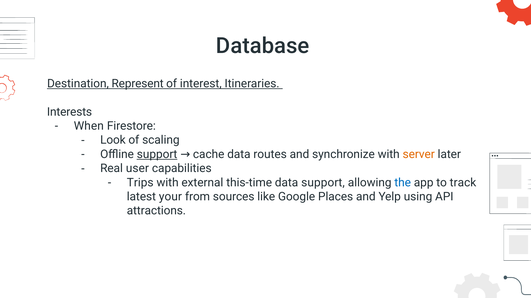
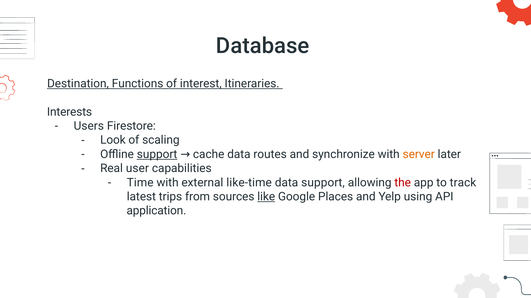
Represent: Represent -> Functions (138, 84)
When: When -> Users (89, 126)
Trips: Trips -> Time (140, 183)
this-time: this-time -> like-time (249, 183)
the colour: blue -> red (403, 183)
your: your -> trips (170, 197)
like underline: none -> present (266, 197)
attractions: attractions -> application (156, 211)
